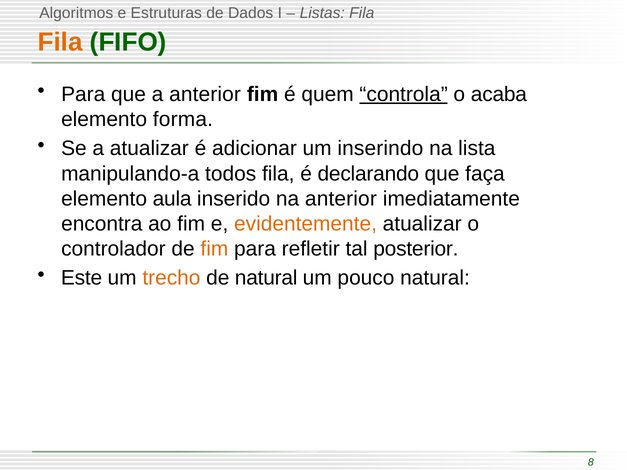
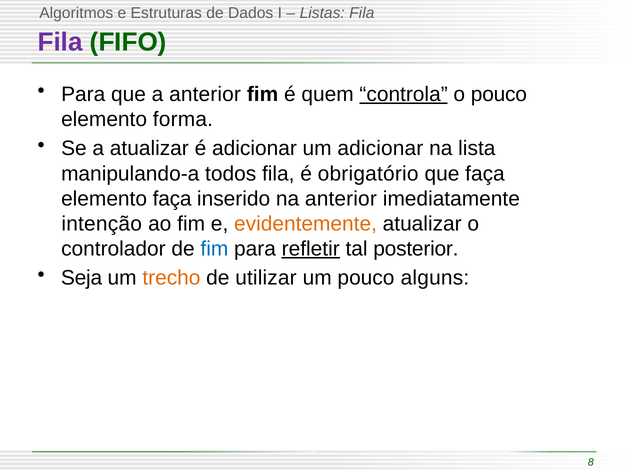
Fila colour: orange -> purple (60, 42)
o acaba: acaba -> pouco (499, 94)
um inserindo: inserindo -> adicionar (380, 149)
declarando: declarando -> obrigatório (368, 174)
elemento aula: aula -> faça (172, 199)
encontra: encontra -> intenção (102, 224)
fim colour: orange -> blue (214, 249)
refletir underline: none -> present (311, 249)
Este: Este -> Seja (82, 278)
de natural: natural -> utilizar (266, 278)
pouco natural: natural -> alguns (435, 278)
